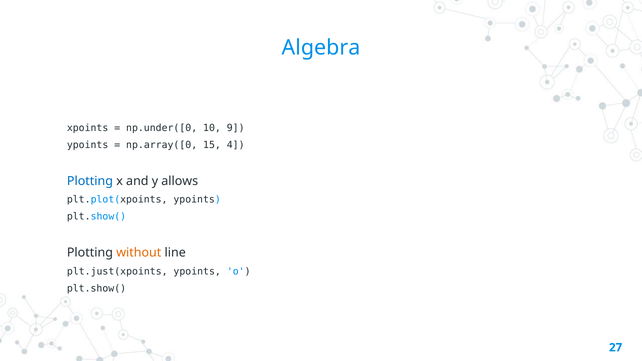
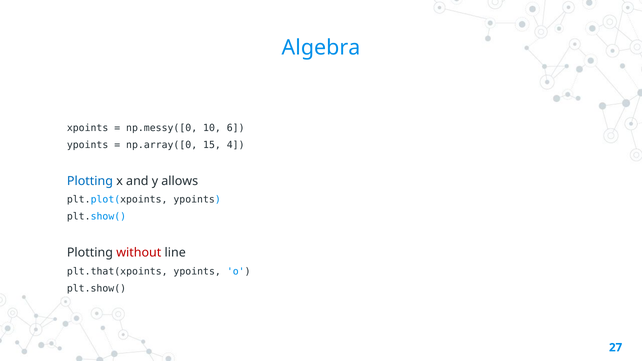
np.under([0: np.under([0 -> np.messy([0 (162, 128)
9: 9 -> 6 (236, 128)
without colour: orange -> red (139, 253)
plt.just(xpoints: plt.just(xpoints -> plt.that(xpoints (117, 271)
